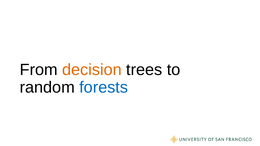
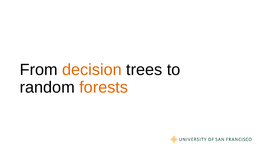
forests colour: blue -> orange (104, 87)
